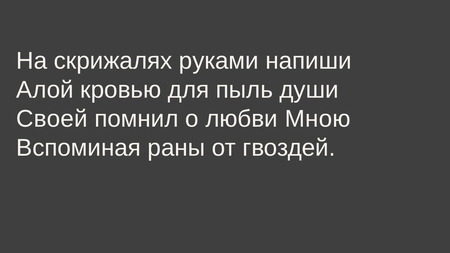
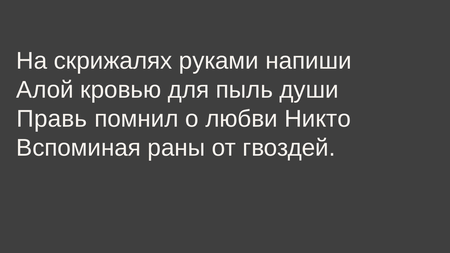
Своей: Своей -> Правь (52, 119)
Мною: Мною -> Никто (318, 119)
